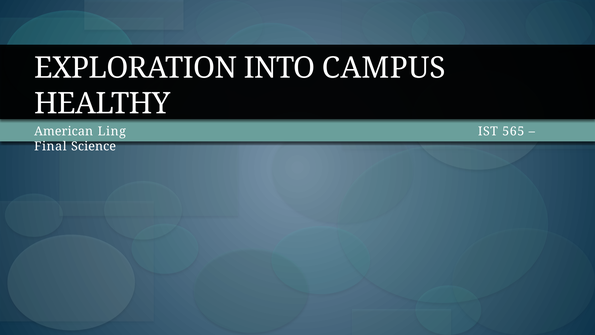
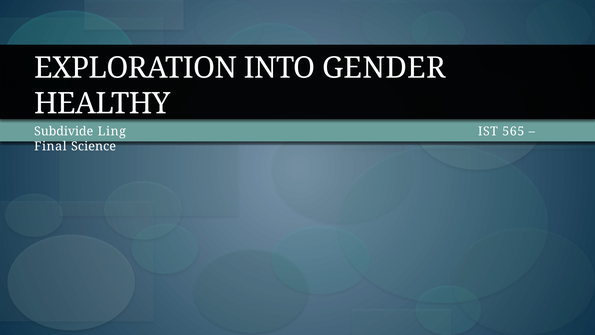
CAMPUS: CAMPUS -> GENDER (384, 68)
American: American -> Subdivide (64, 131)
